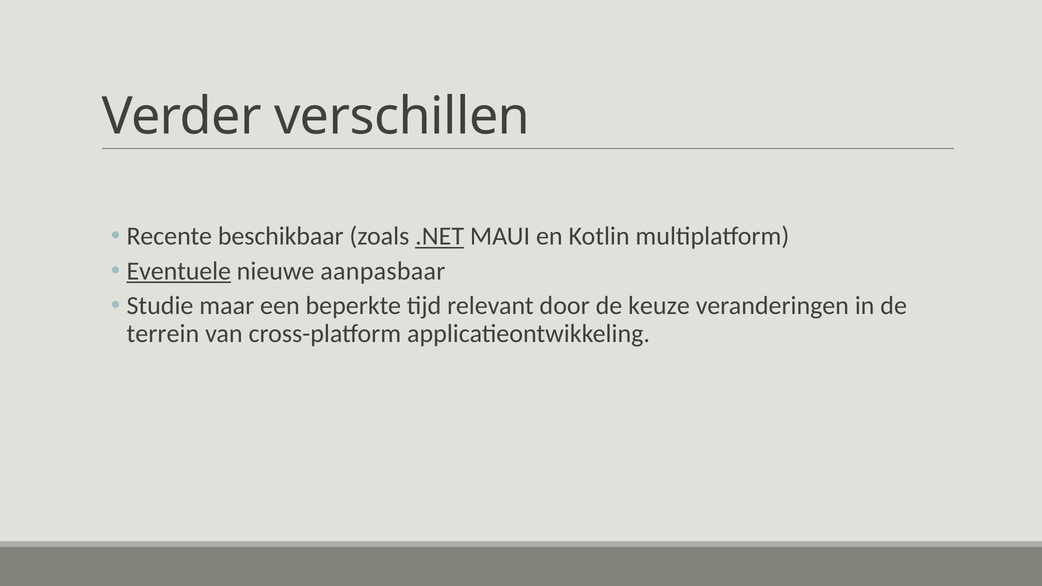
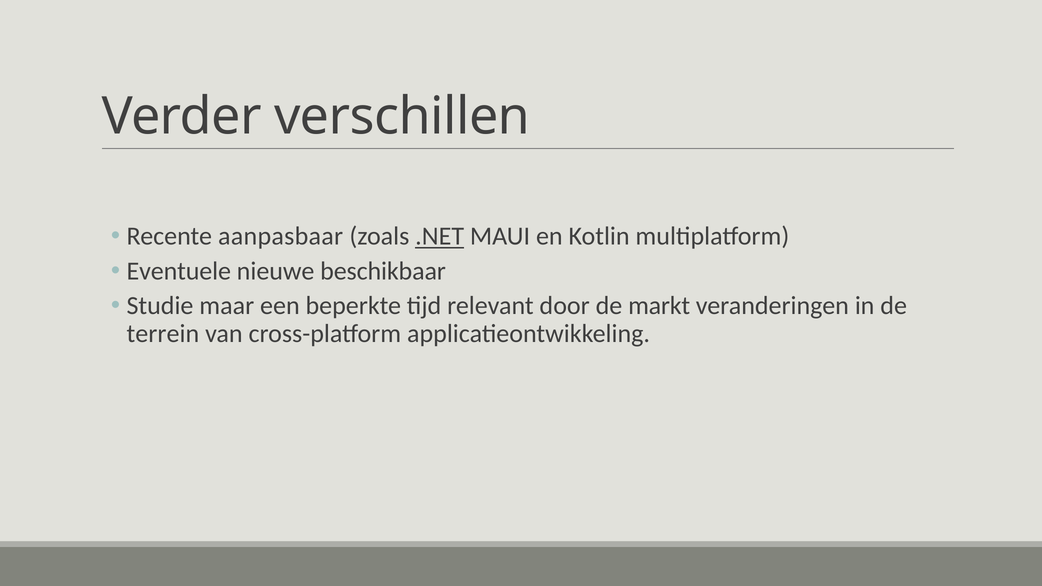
beschikbaar: beschikbaar -> aanpasbaar (281, 236)
Eventuele underline: present -> none (179, 271)
aanpasbaar: aanpasbaar -> beschikbaar (383, 271)
keuze: keuze -> markt (659, 306)
